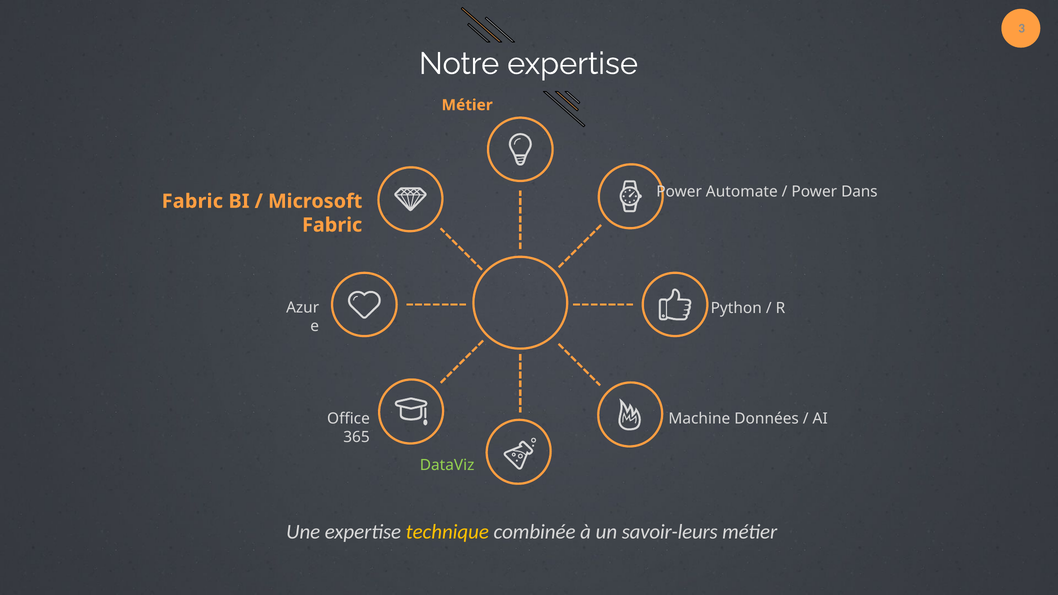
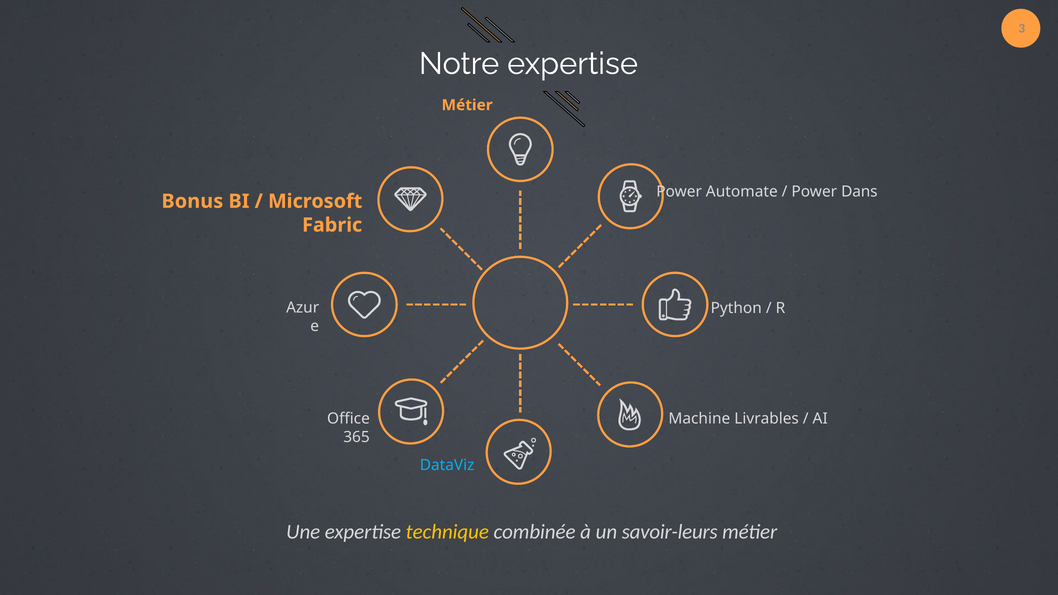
Fabric: Fabric -> Bonus (192, 201)
Données: Données -> Livrables (767, 419)
DataViz colour: light green -> light blue (447, 465)
